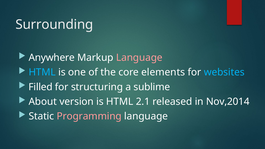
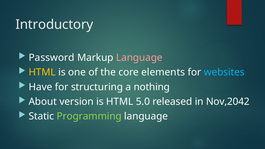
Surrounding: Surrounding -> Introductory (54, 24)
Anywhere: Anywhere -> Password (52, 58)
HTML colour: light blue -> yellow (42, 72)
Filled: Filled -> Have (40, 87)
sublime: sublime -> nothing (152, 87)
2.1: 2.1 -> 5.0 (143, 102)
Nov,2014: Nov,2014 -> Nov,2042 (228, 102)
Programming colour: pink -> light green (89, 116)
